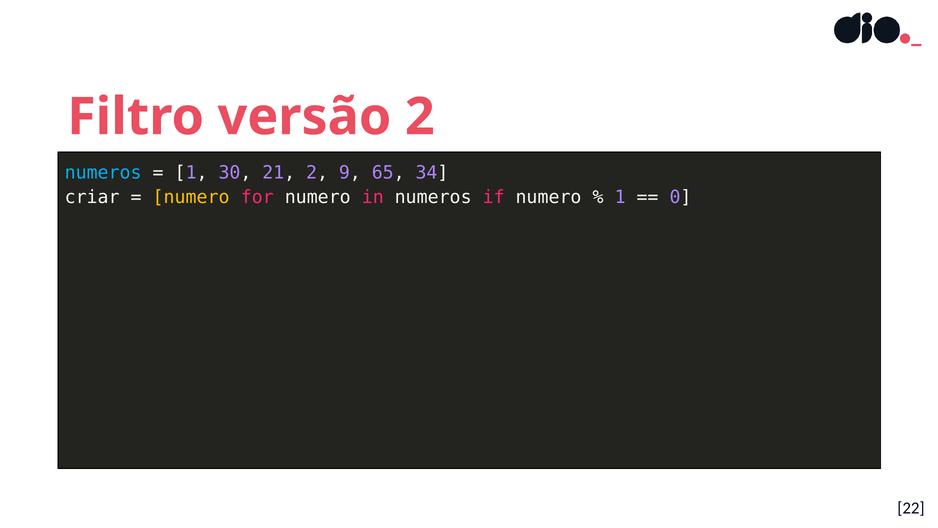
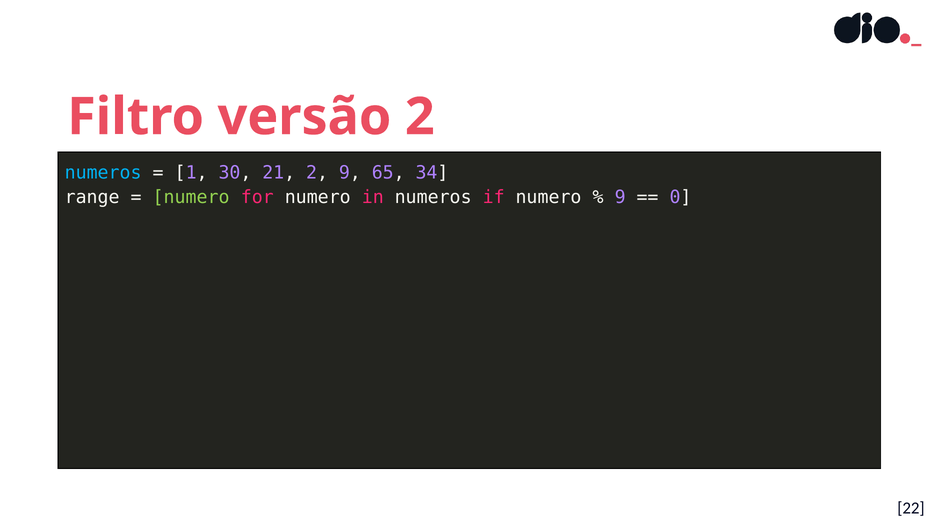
criar: criar -> range (92, 197)
numero colour: yellow -> light green (191, 197)
1: 1 -> 9 (620, 197)
